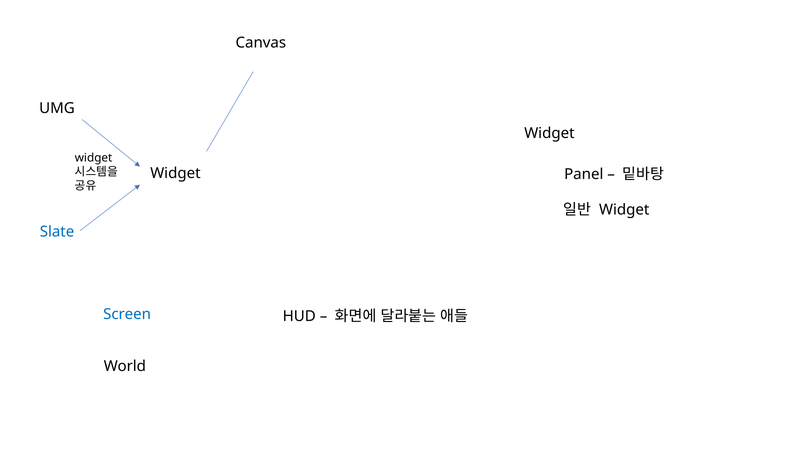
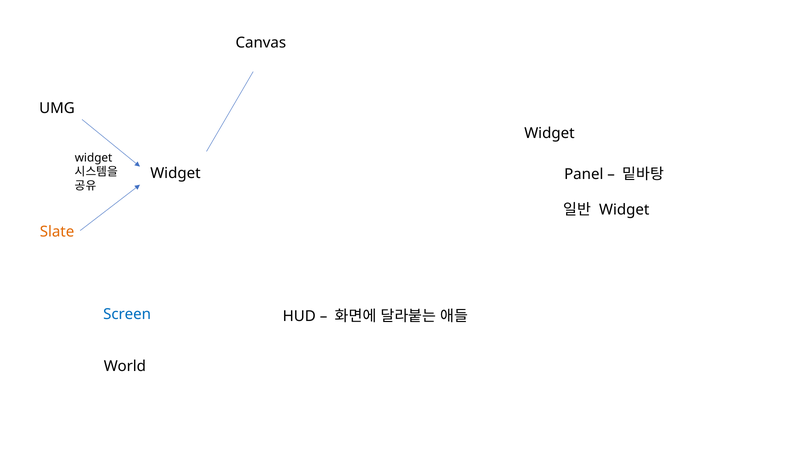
Slate colour: blue -> orange (57, 232)
